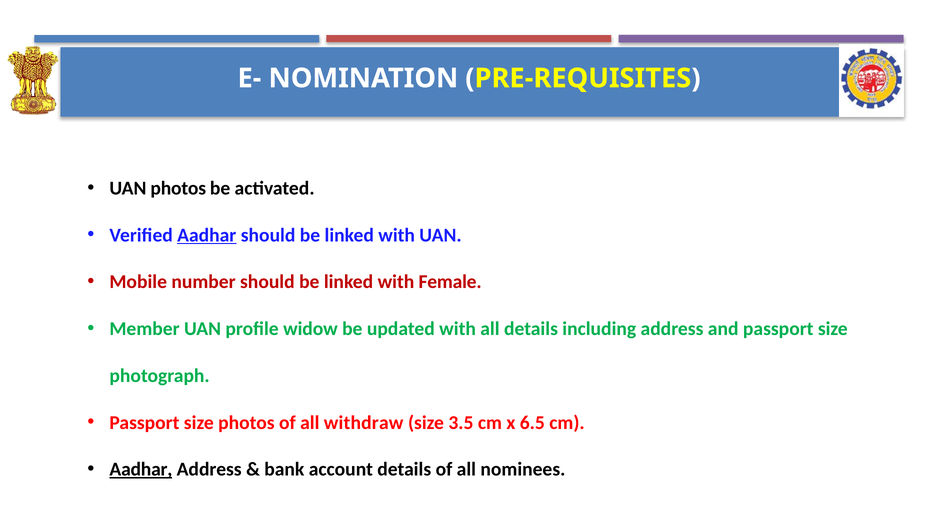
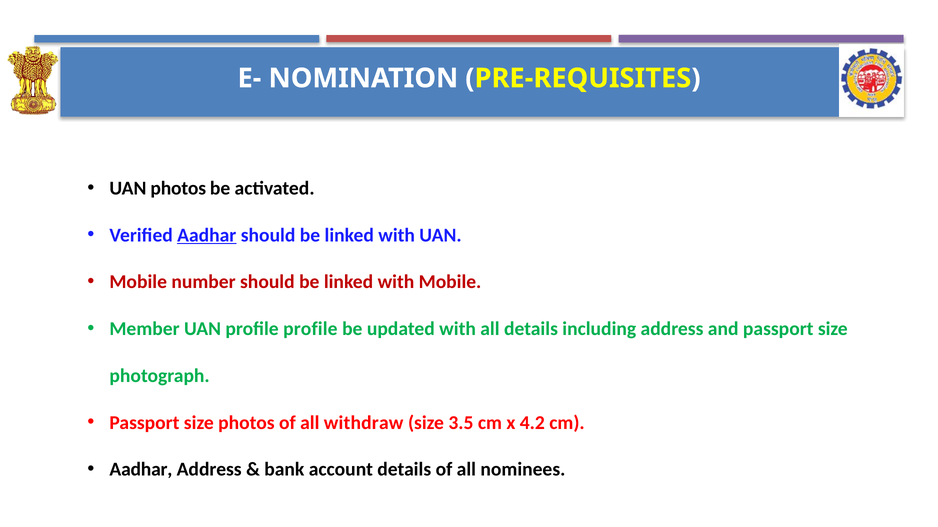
with Female: Female -> Mobile (450, 282)
profile widow: widow -> profile (310, 329)
6.5: 6.5 -> 4.2 (532, 423)
Aadhar underline: present -> none (141, 470)
